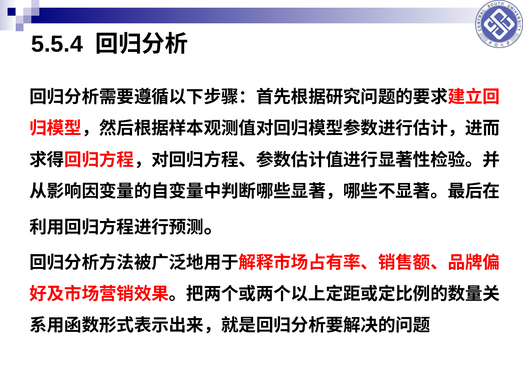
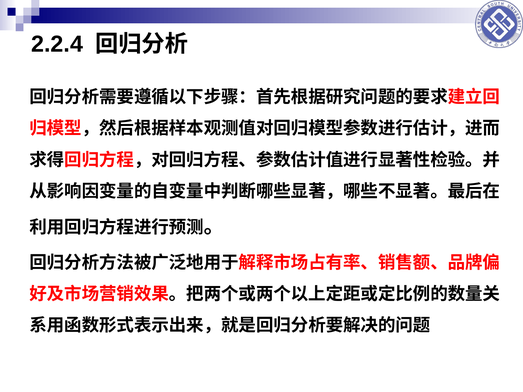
5.5.4: 5.5.4 -> 2.2.4 (57, 44)
